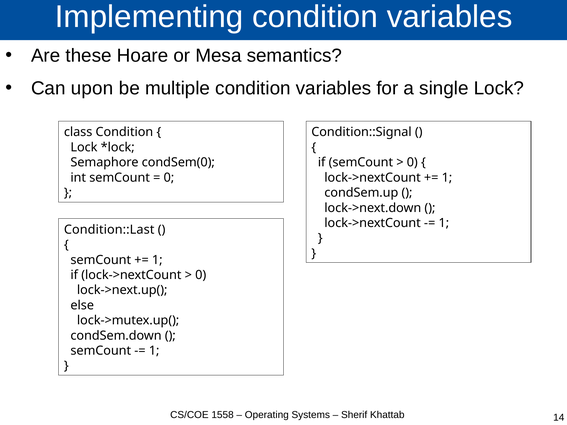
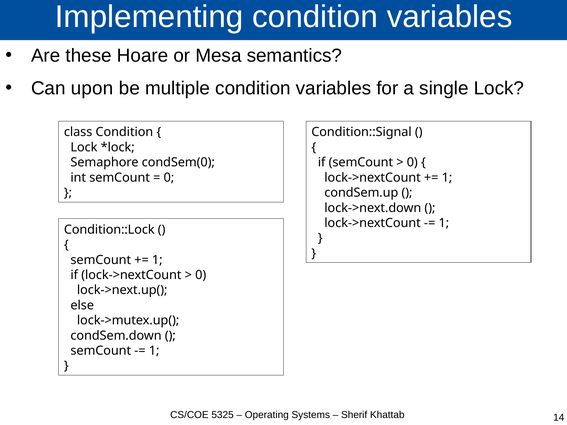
Condition::Last: Condition::Last -> Condition::Lock (109, 230)
1558: 1558 -> 5325 (223, 415)
